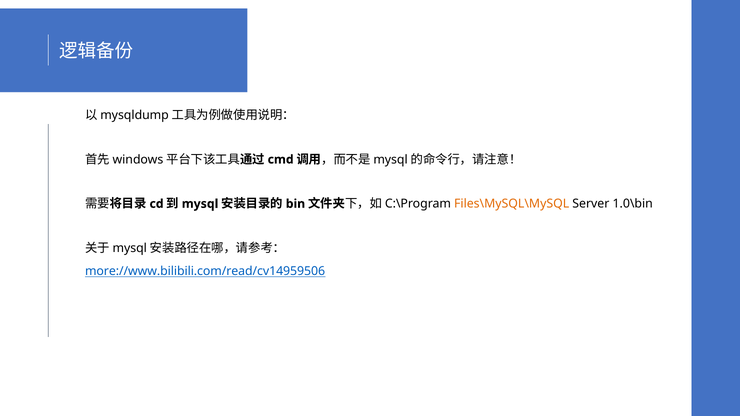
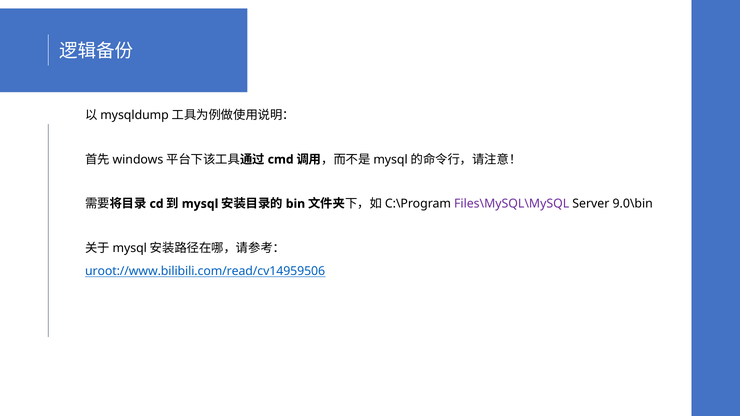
Files\MySQL\MySQL colour: orange -> purple (512, 204)
1.0\bin: 1.0\bin -> 9.0\bin (633, 204)
more://www.bilibili.com/read/cv14959506: more://www.bilibili.com/read/cv14959506 -> uroot://www.bilibili.com/read/cv14959506 (205, 271)
